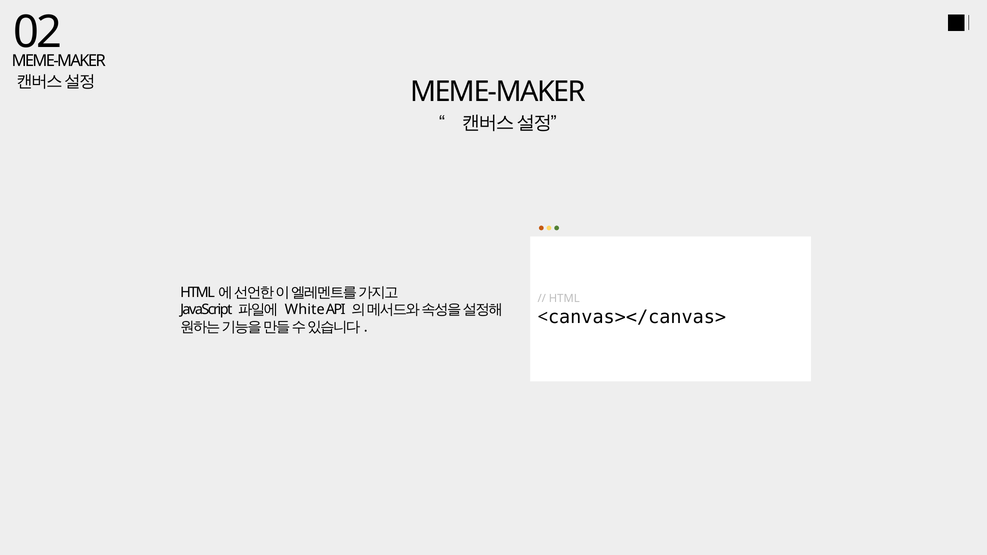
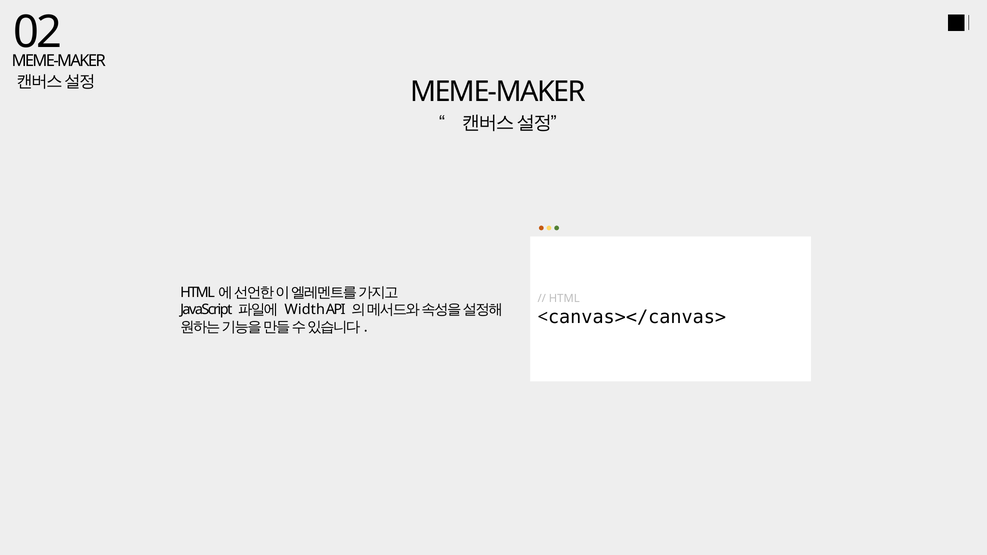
White: White -> Width (305, 310)
